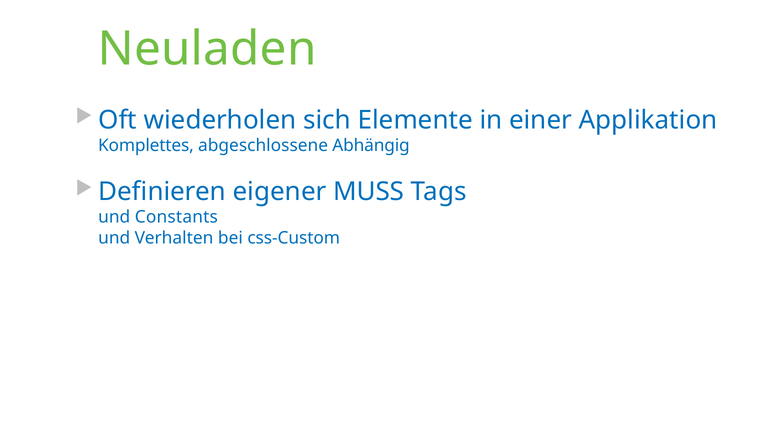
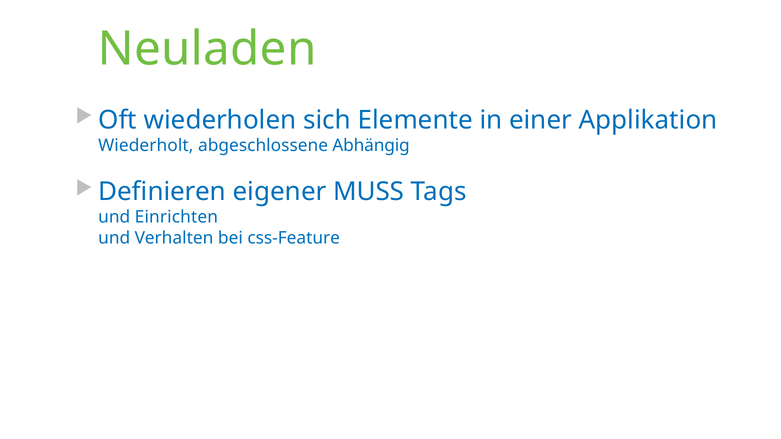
Komplettes: Komplettes -> Wiederholt (146, 146)
Constants: Constants -> Einrichten (176, 217)
css-Custom: css-Custom -> css-Feature (294, 238)
